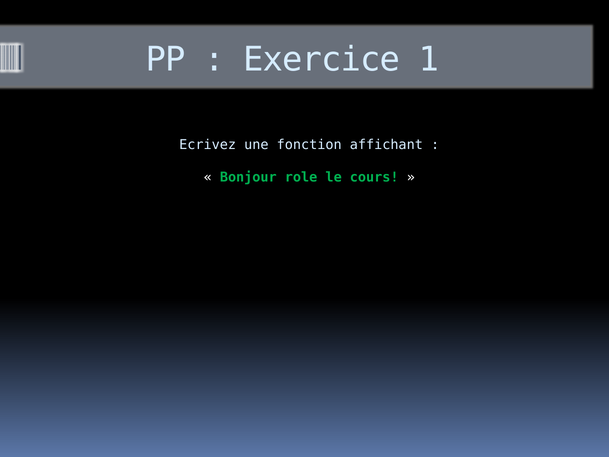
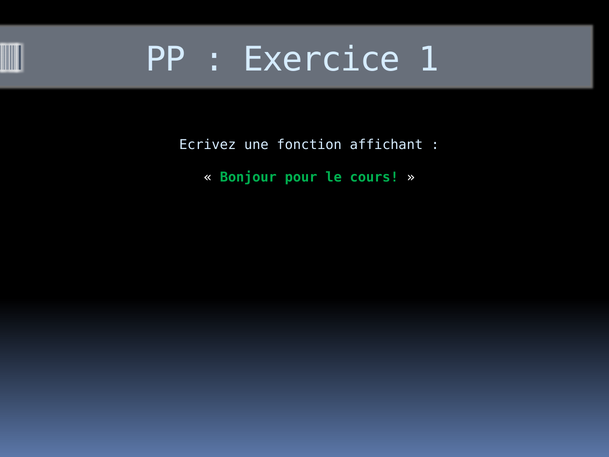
role: role -> pour (301, 177)
